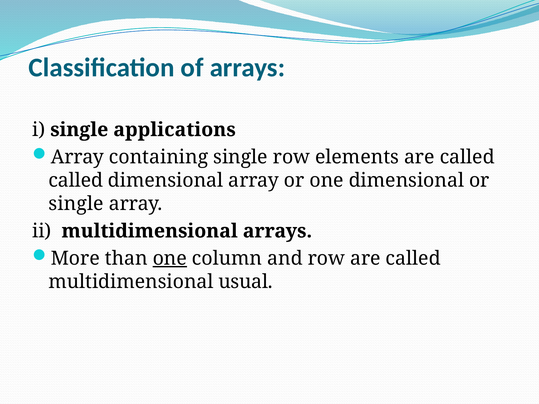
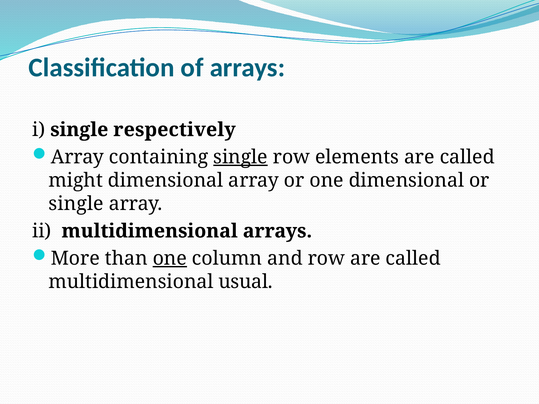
applications: applications -> respectively (174, 130)
single underline: none -> present (241, 157)
called: called -> might (76, 181)
